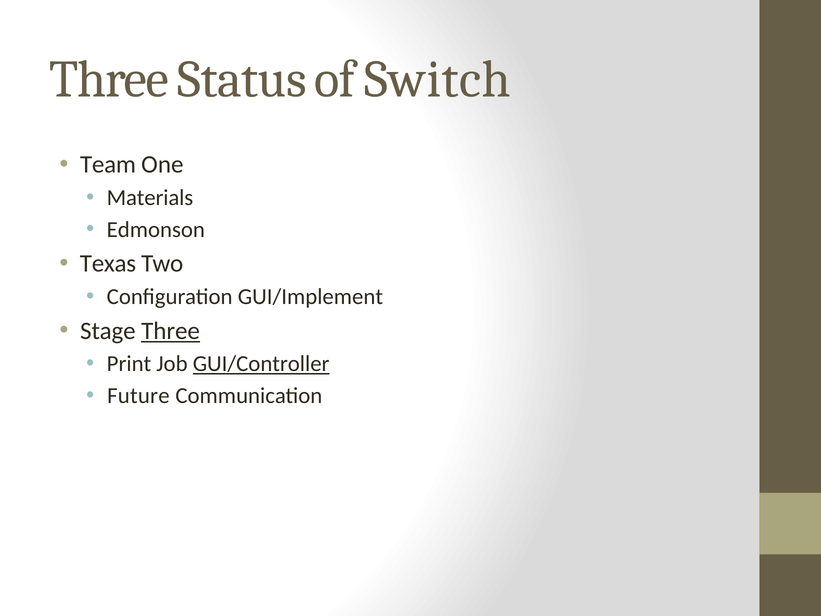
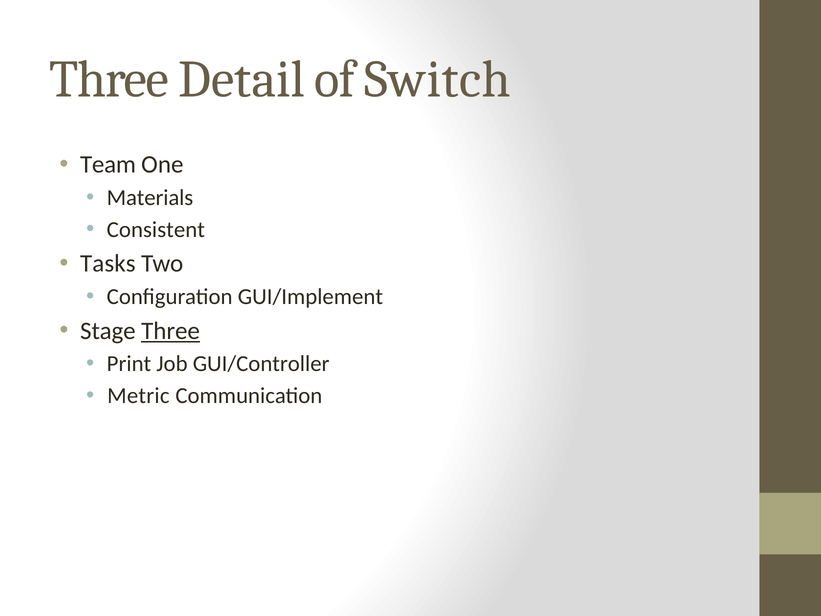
Status: Status -> Detail (242, 80)
Edmonson: Edmonson -> Consistent (156, 230)
Texas: Texas -> Tasks (108, 264)
GUI/Controller underline: present -> none (261, 364)
Future: Future -> Metric (138, 396)
